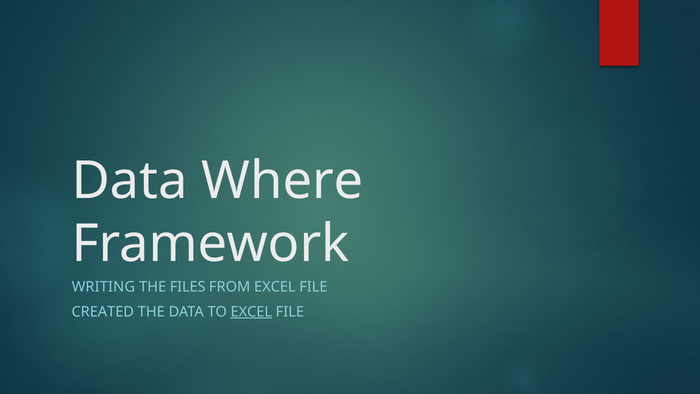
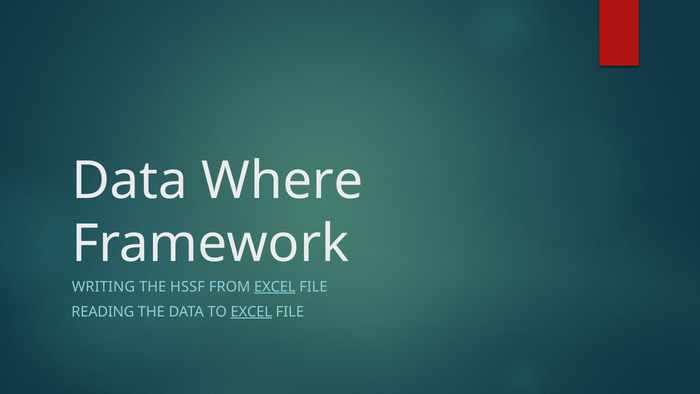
FILES: FILES -> HSSF (188, 287)
EXCEL underline: none -> present (275, 287)
CREATED: CREATED -> READING (103, 312)
